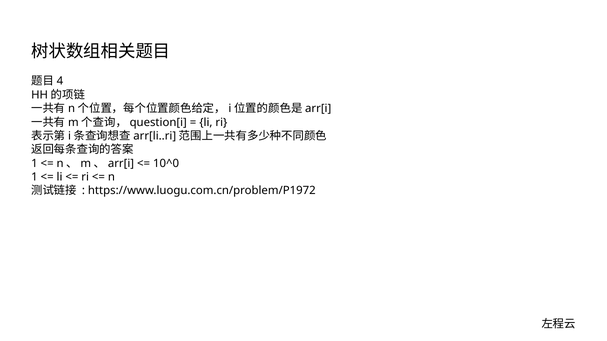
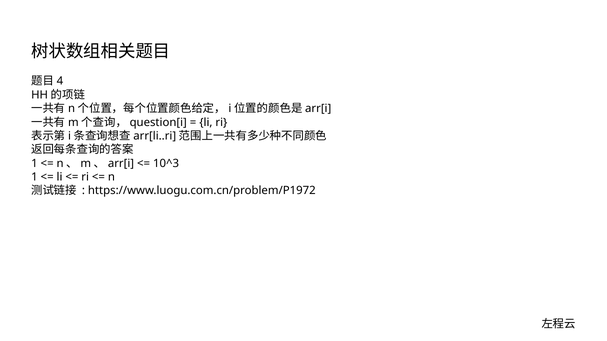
10^0: 10^0 -> 10^3 (166, 163)
